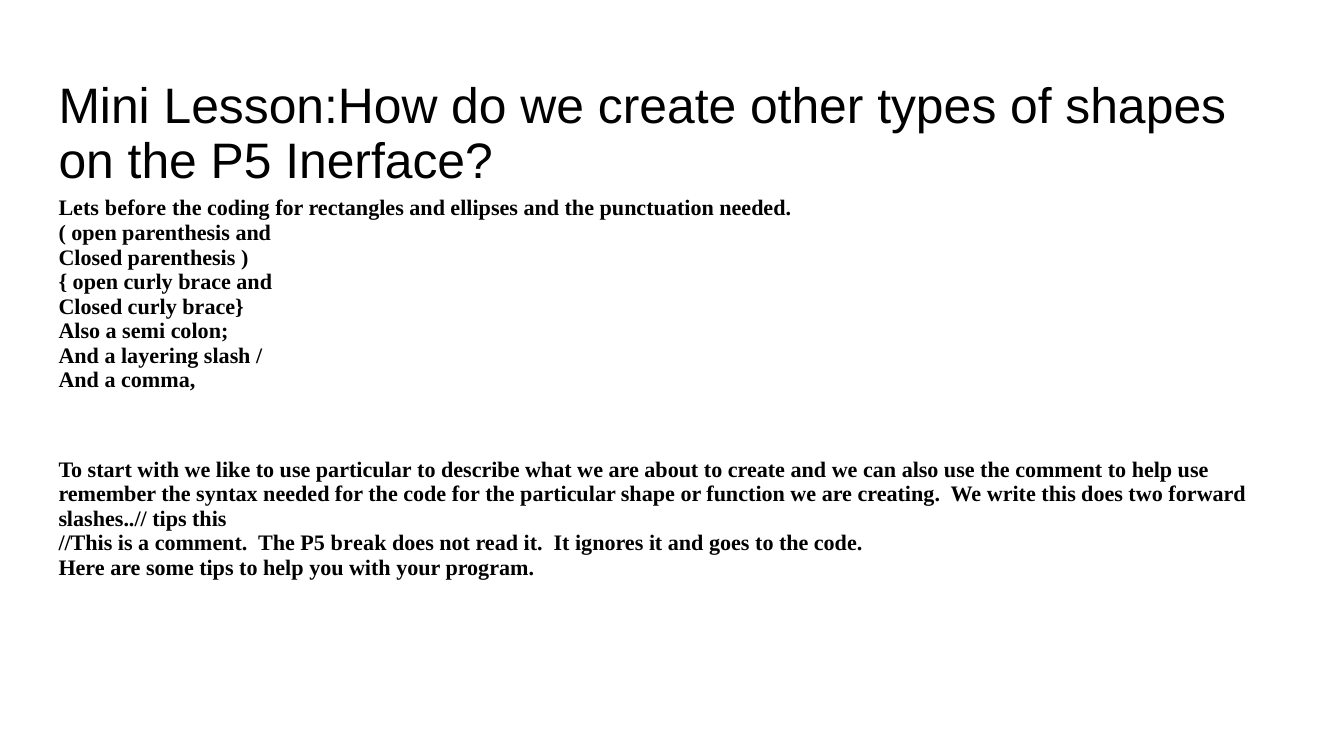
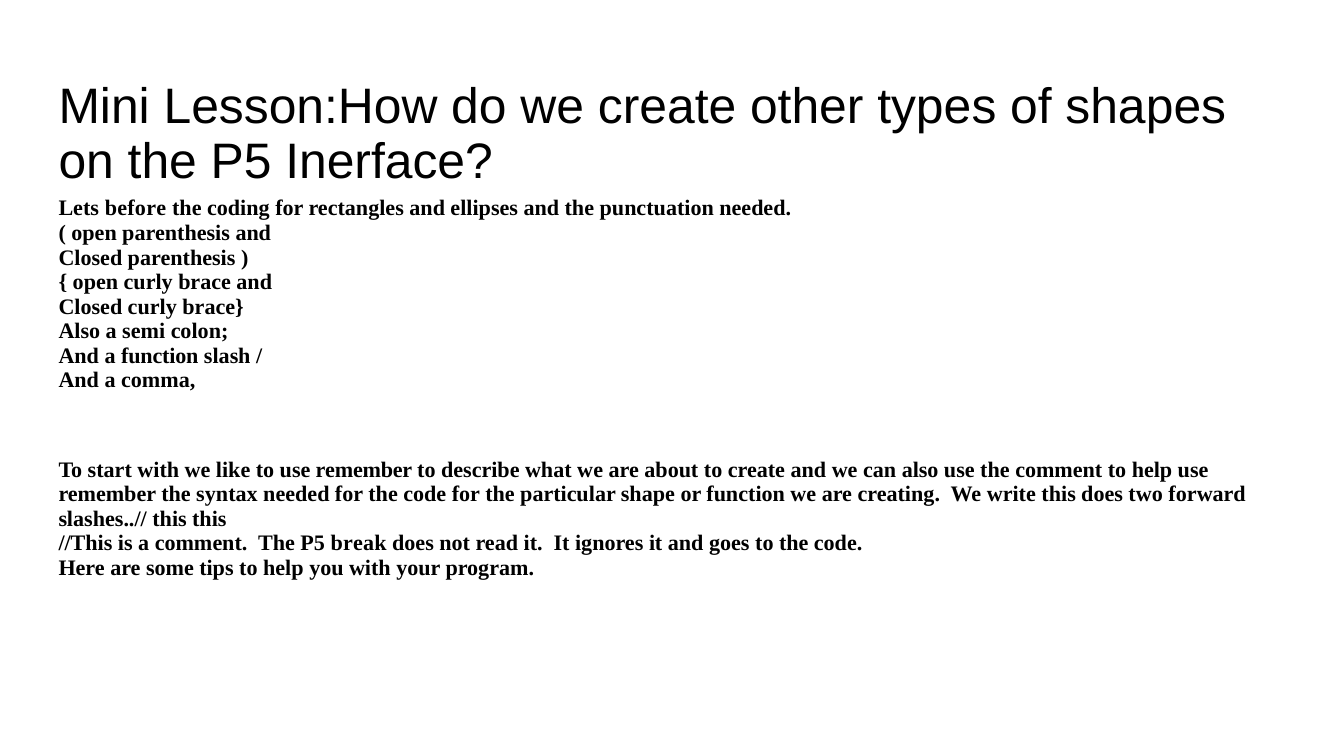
a layering: layering -> function (160, 356)
to use particular: particular -> remember (364, 470)
slashes..// tips: tips -> this (170, 519)
